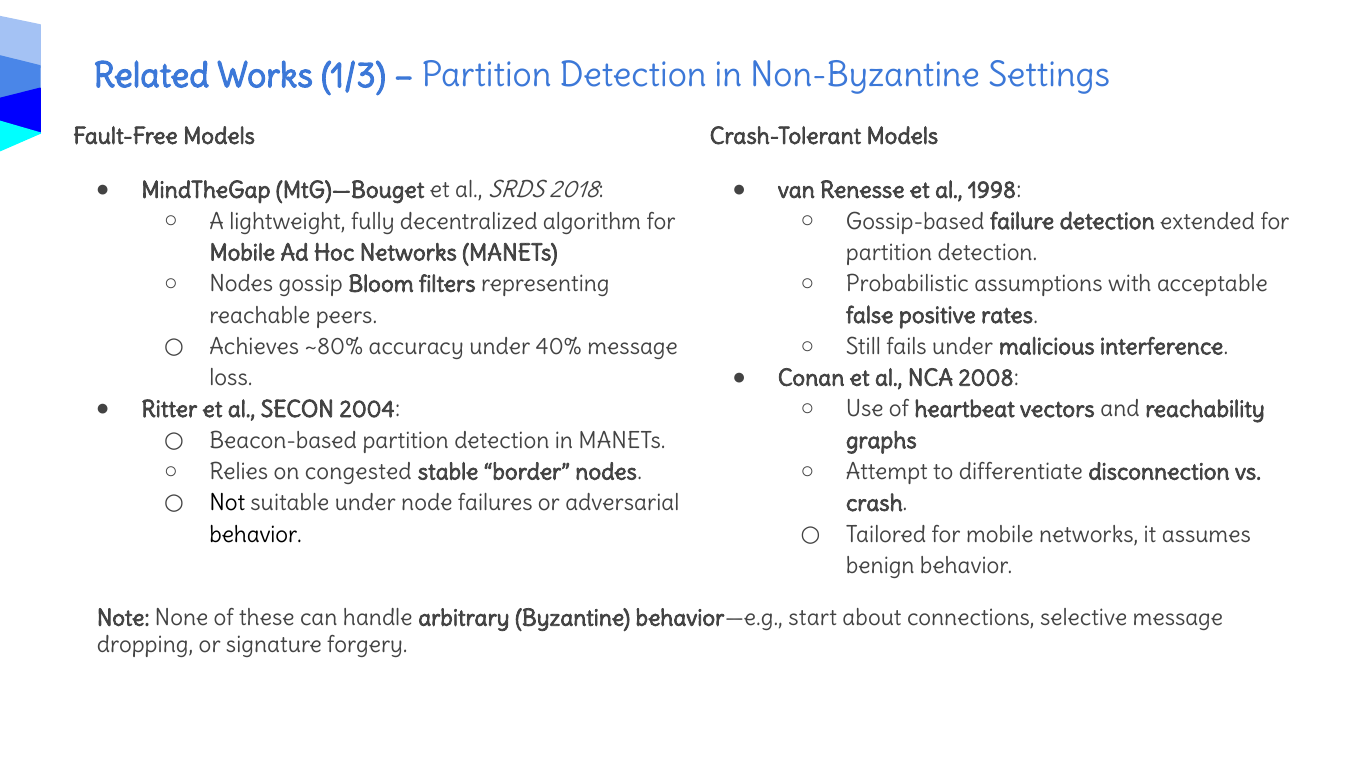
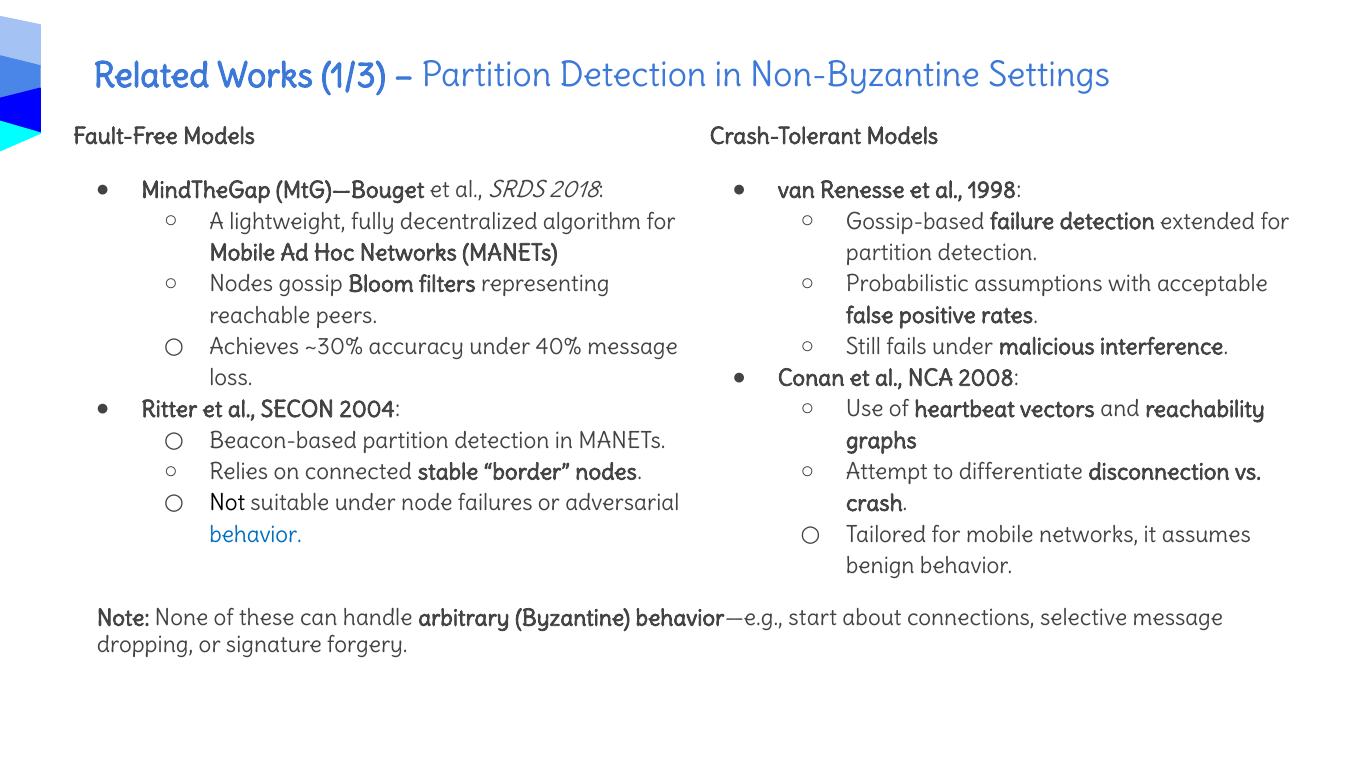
~80%: ~80% -> ~30% (334, 347)
congested: congested -> connected (358, 472)
behavior colour: black -> blue (256, 535)
